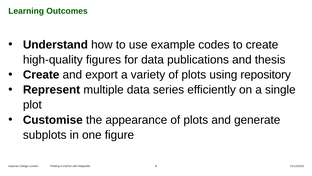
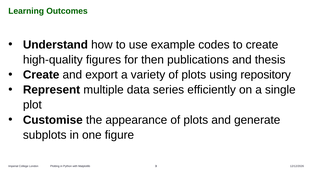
for data: data -> then (153, 60)
